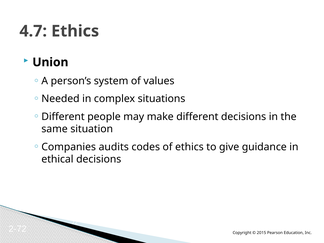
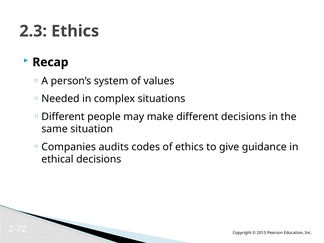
4.7: 4.7 -> 2.3 (33, 31)
Union: Union -> Recap (50, 62)
